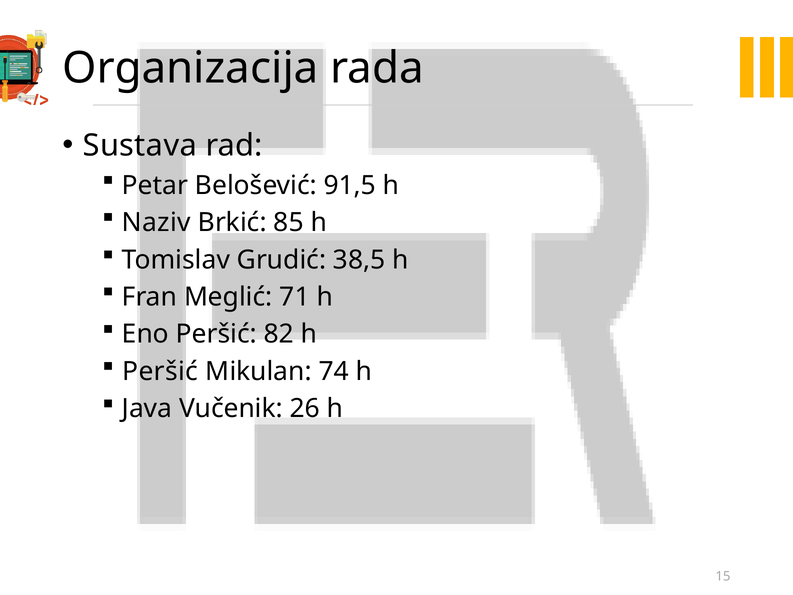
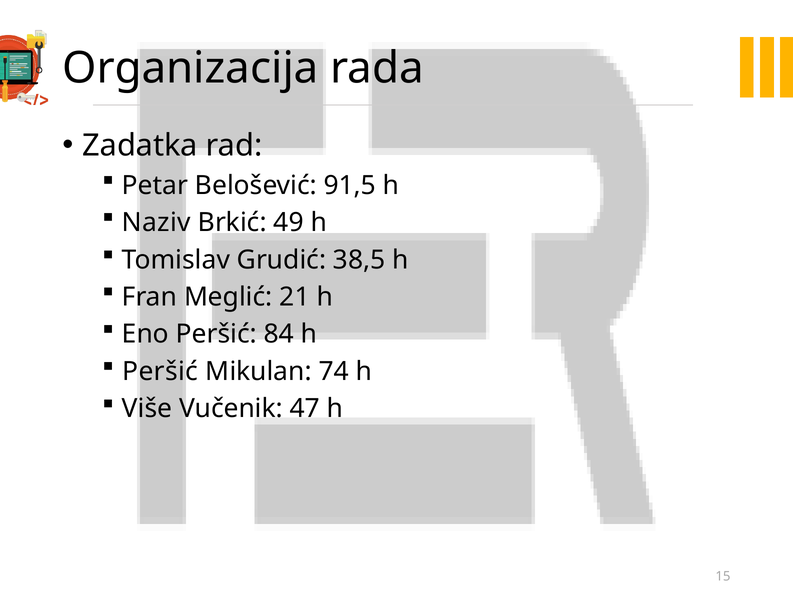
Sustava: Sustava -> Zadatka (140, 146)
85: 85 -> 49 (289, 222)
71: 71 -> 21 (295, 297)
82: 82 -> 84 (279, 334)
Java: Java -> Više (147, 409)
26: 26 -> 47 (305, 409)
